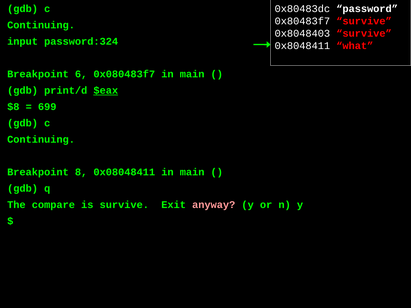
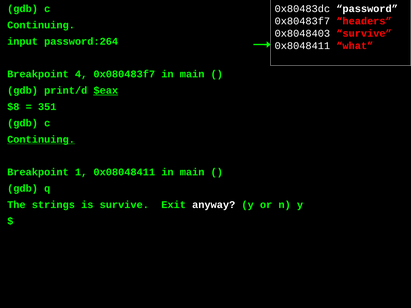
0x80483f7 survive: survive -> headers (364, 21)
password:324: password:324 -> password:264 (81, 42)
6: 6 -> 4 (81, 74)
699: 699 -> 351 (47, 107)
Continuing underline: none -> present (41, 140)
8: 8 -> 1 (81, 172)
compare: compare -> strings (53, 205)
anyway colour: pink -> white (214, 205)
